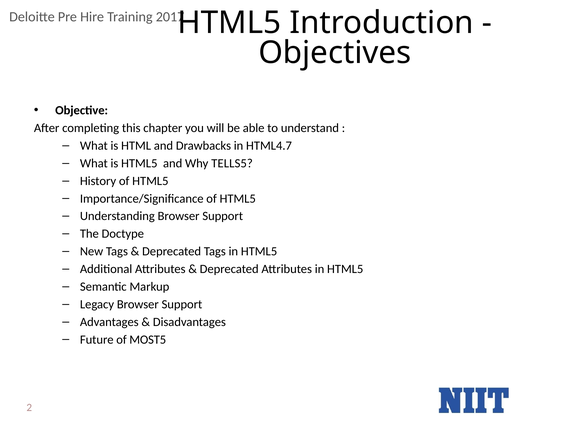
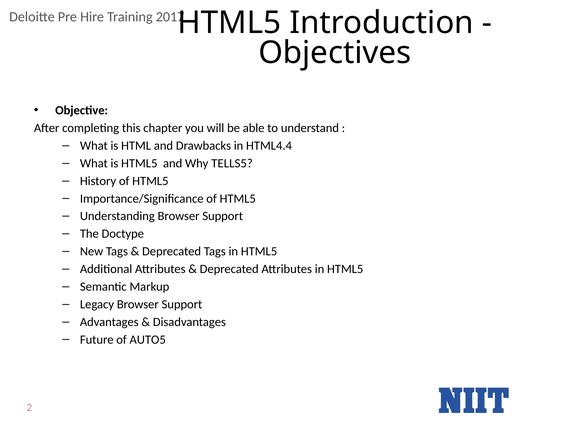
HTML4.7: HTML4.7 -> HTML4.4 (269, 146)
MOST5: MOST5 -> AUTO5 (148, 339)
